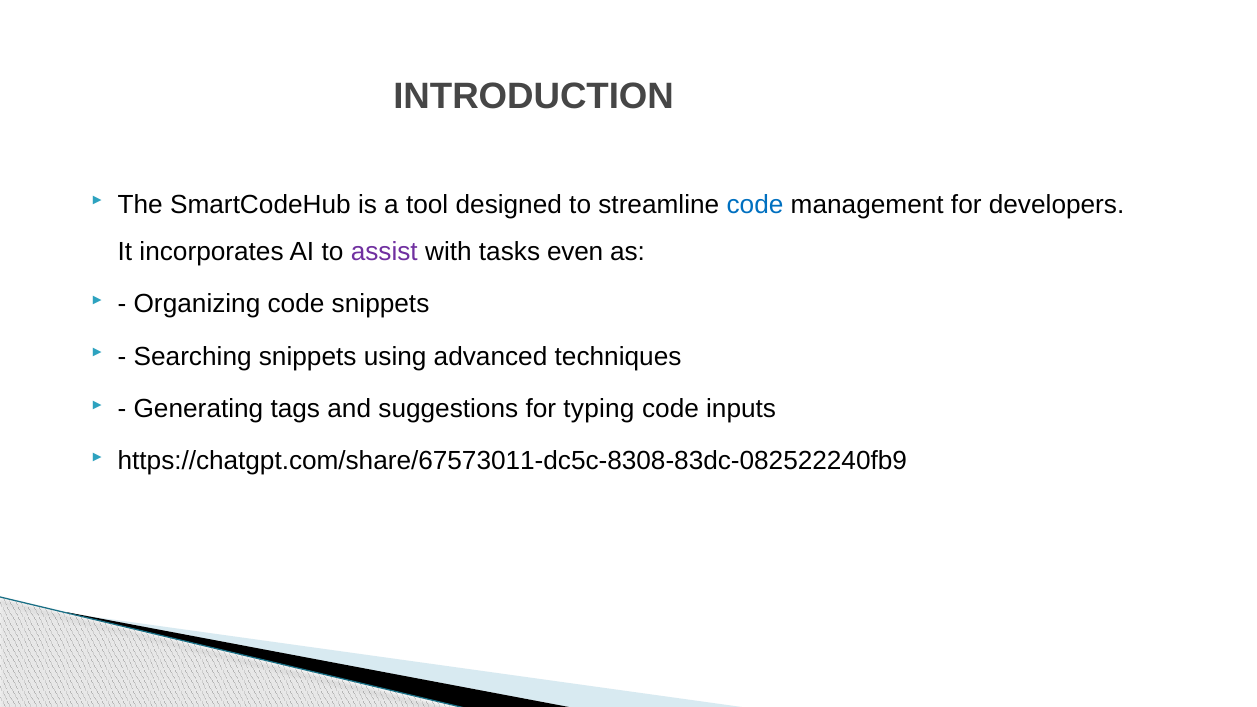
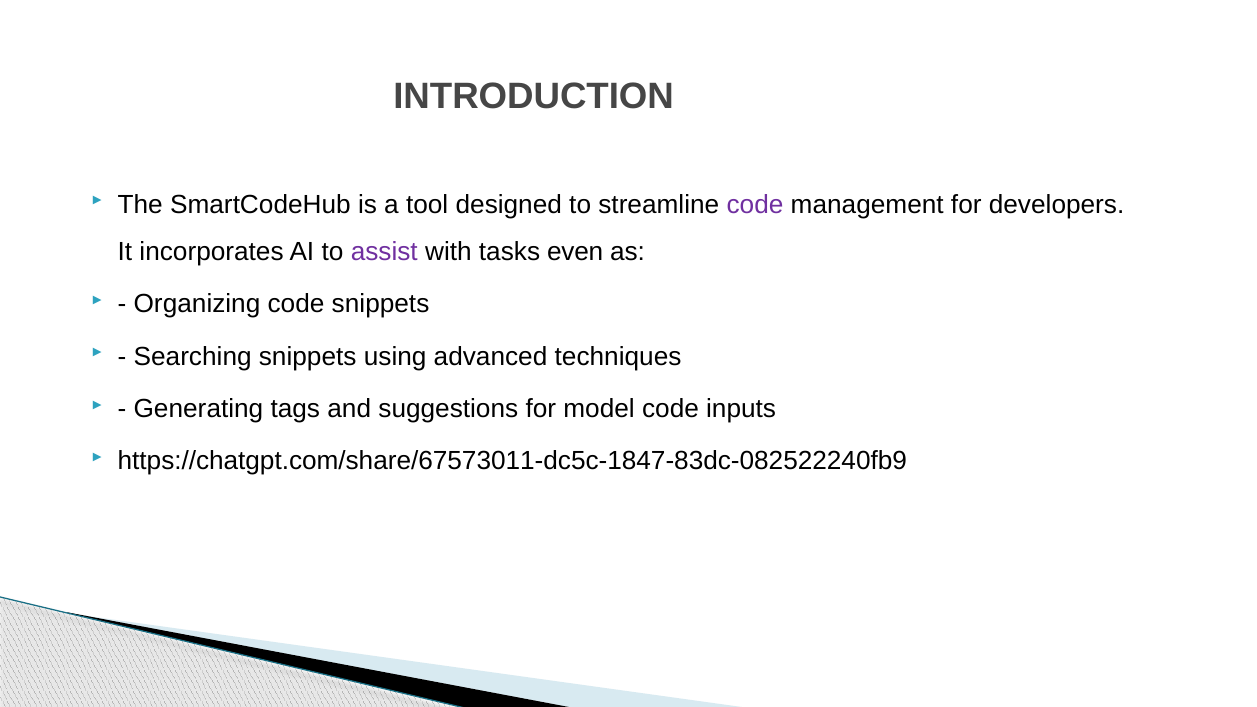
code colour: blue -> purple (755, 205)
typing: typing -> model (599, 409)
https://chatgpt.com/share/67573011-dc5c-8308-83dc-082522240fb9: https://chatgpt.com/share/67573011-dc5c-8308-83dc-082522240fb9 -> https://chatgpt.com/share/67573011-dc5c-1847-83dc-082522240fb9 (512, 461)
